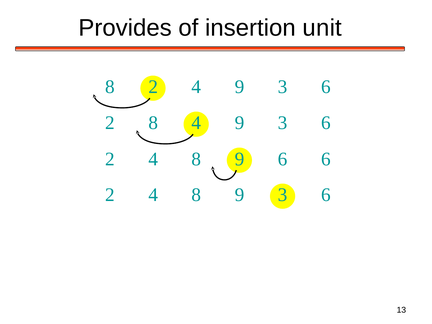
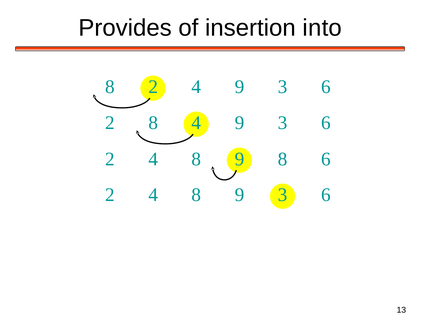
unit: unit -> into (322, 28)
9 6: 6 -> 8 (283, 159)
